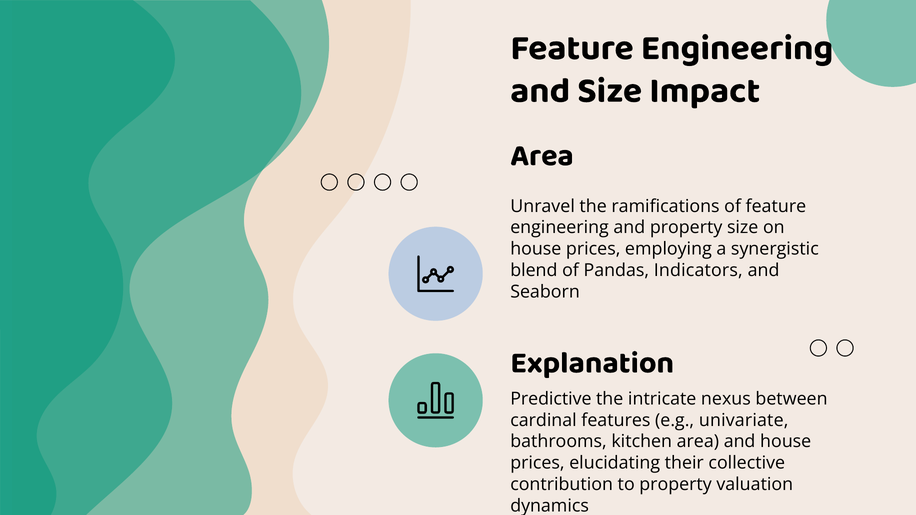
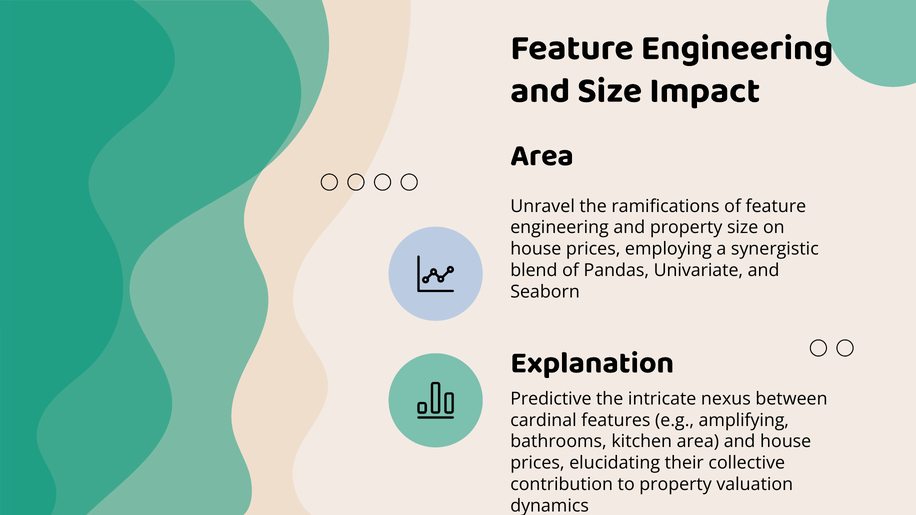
Indicators: Indicators -> Univariate (698, 270)
univariate: univariate -> amplifying (744, 420)
